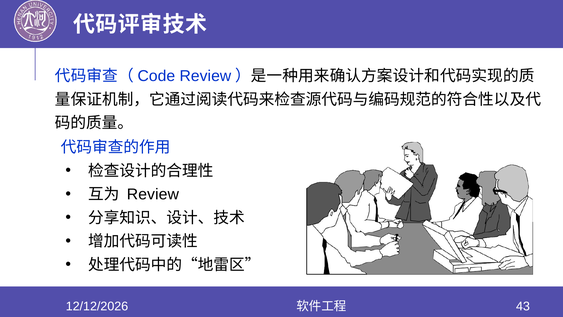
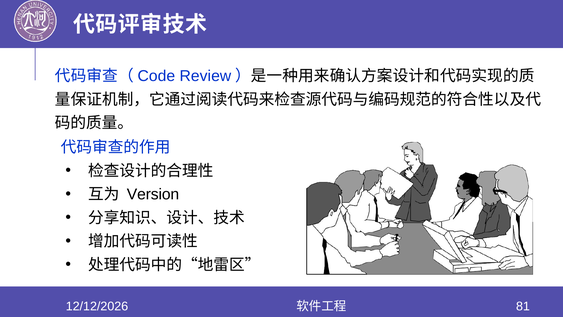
Review: Review -> Version (153, 194)
43: 43 -> 81 (523, 306)
